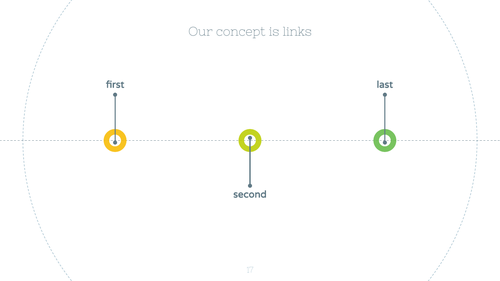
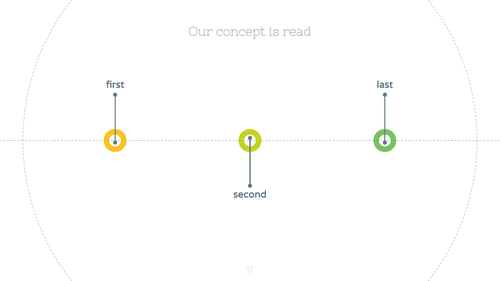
links: links -> read (297, 32)
